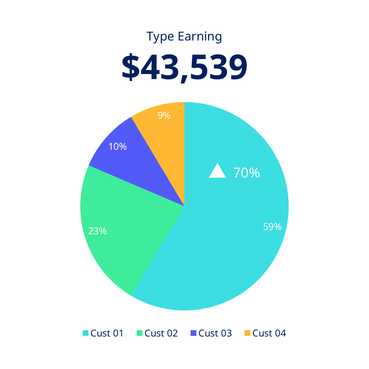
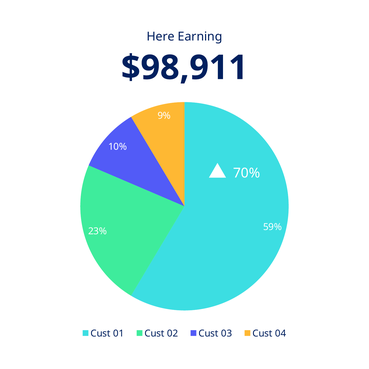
Type: Type -> Here (161, 37)
$43,539: $43,539 -> $98,911 (184, 68)
